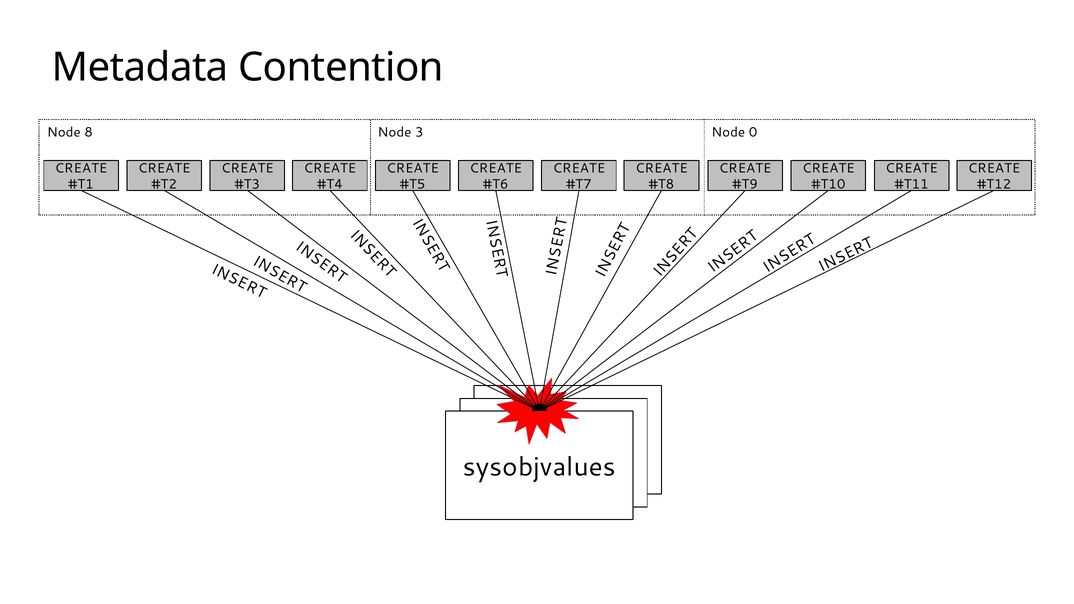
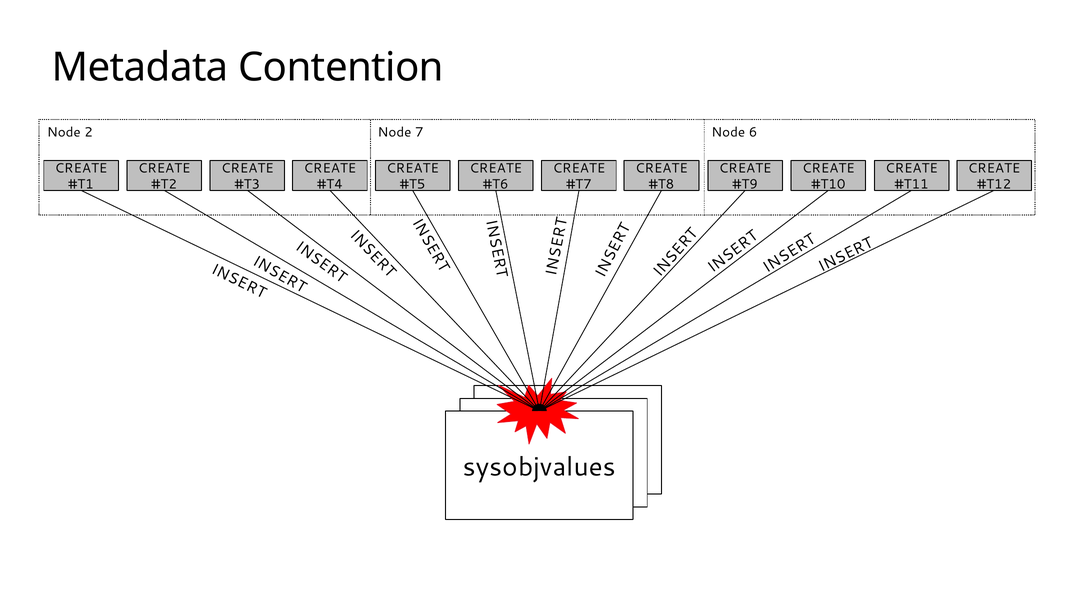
8: 8 -> 2 (89, 132)
3: 3 -> 7 (419, 132)
0: 0 -> 6 (753, 133)
